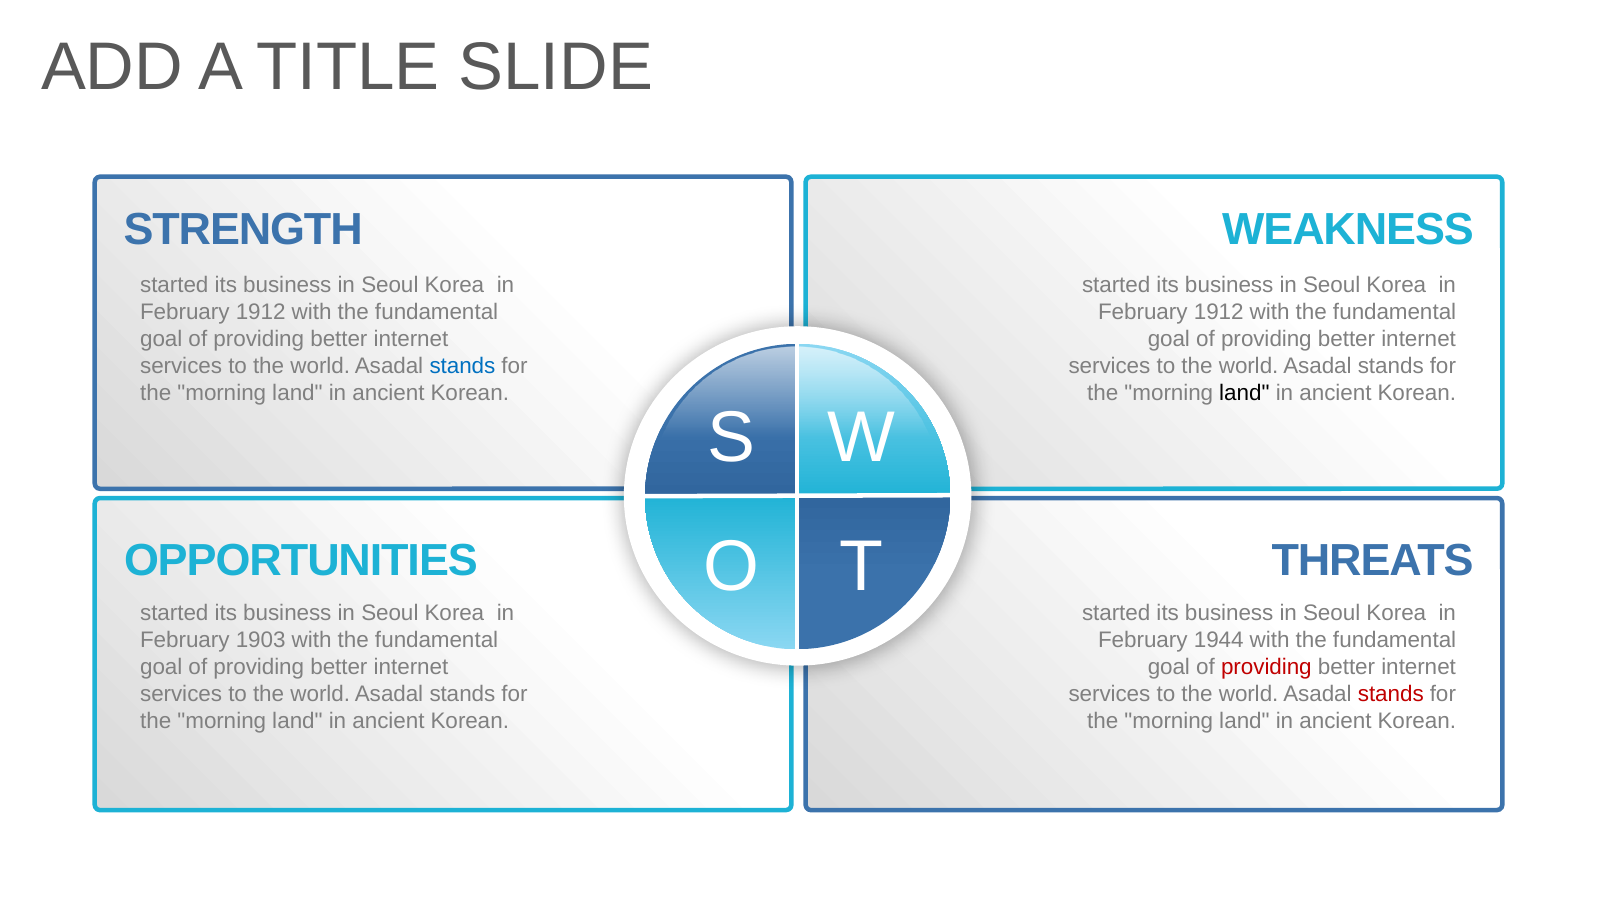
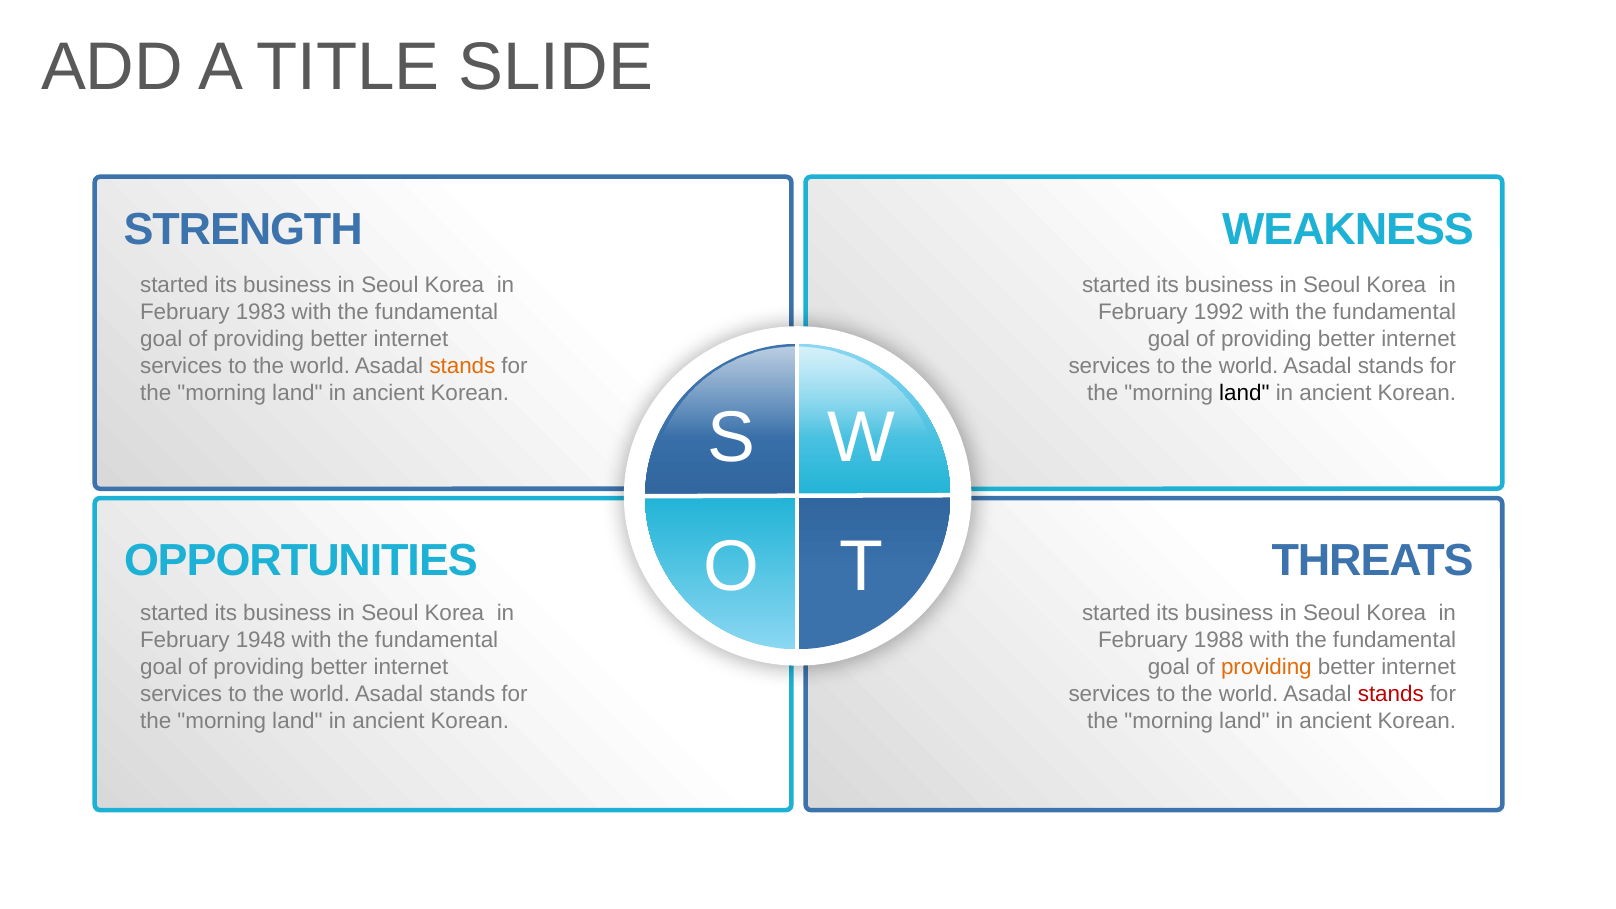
1912: 1912 -> 1983 (261, 312)
1912: 1912 -> 1992 (1219, 312)
stands colour: blue -> orange (462, 366)
1903: 1903 -> 1948 (261, 640)
1944: 1944 -> 1988 (1219, 640)
providing colour: red -> orange (1266, 667)
